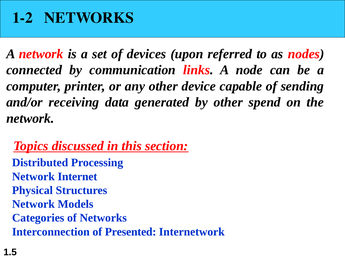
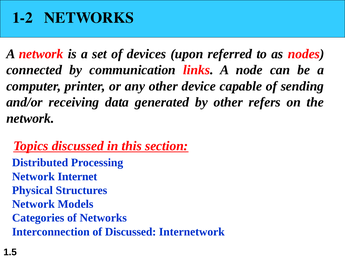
spend: spend -> refers (265, 102)
of Presented: Presented -> Discussed (131, 231)
